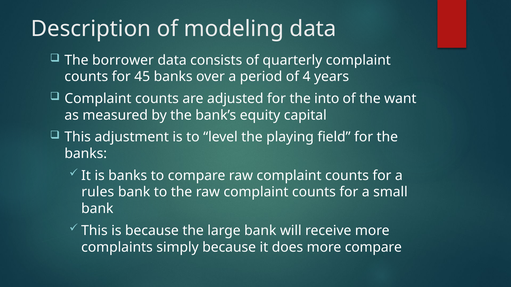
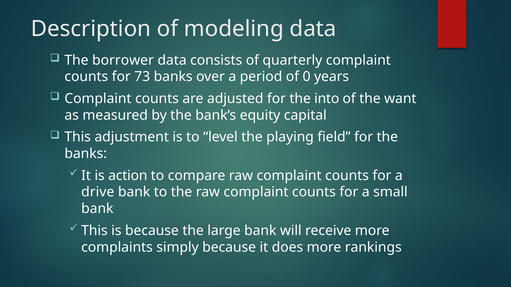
45: 45 -> 73 (142, 77)
4: 4 -> 0 (307, 77)
is banks: banks -> action (128, 176)
rules: rules -> drive (98, 192)
more compare: compare -> rankings (373, 247)
